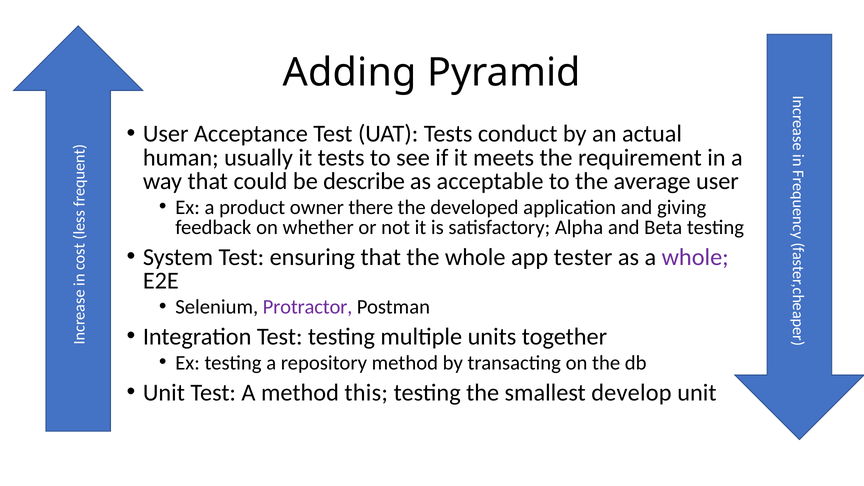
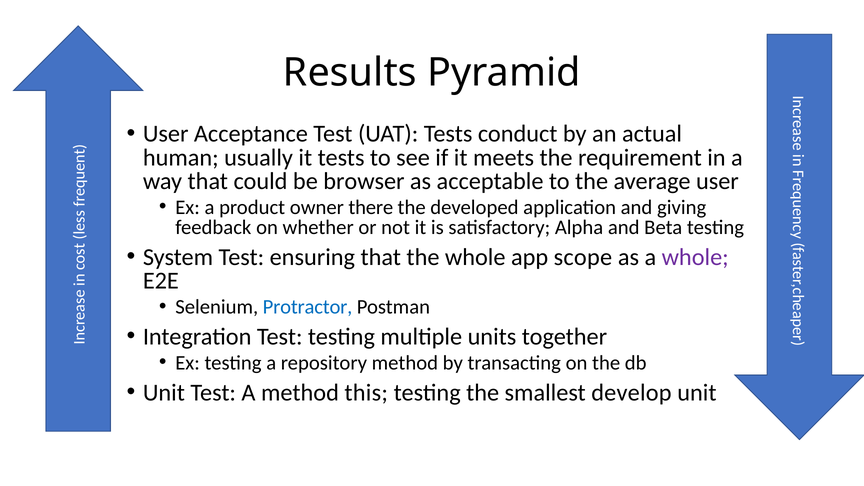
Adding: Adding -> Results (350, 73)
describe: describe -> browser (364, 181)
tester: tester -> scope (583, 257)
Protractor colour: purple -> blue (308, 307)
